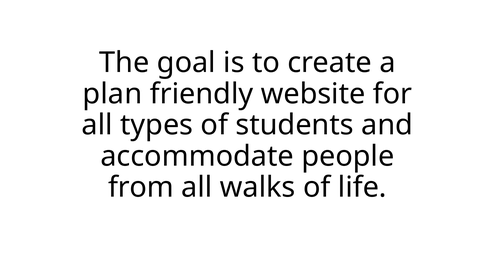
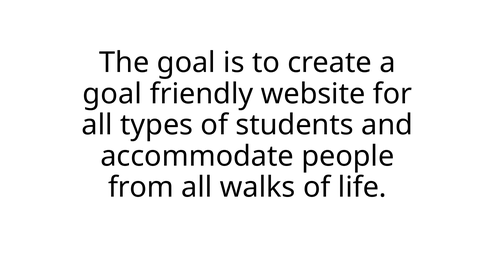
plan: plan -> goal (112, 94)
